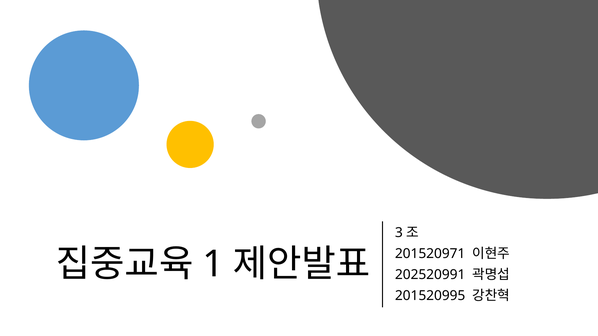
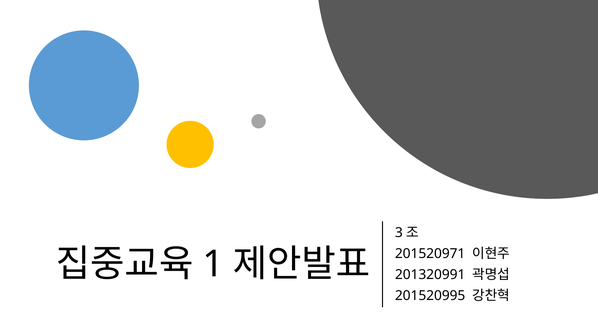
202520991: 202520991 -> 201320991 (430, 275)
